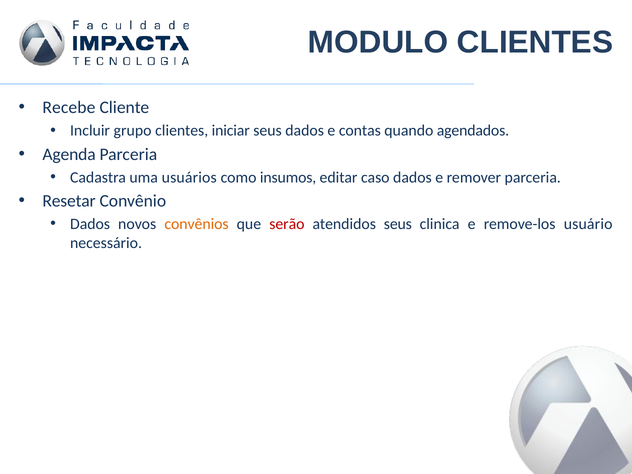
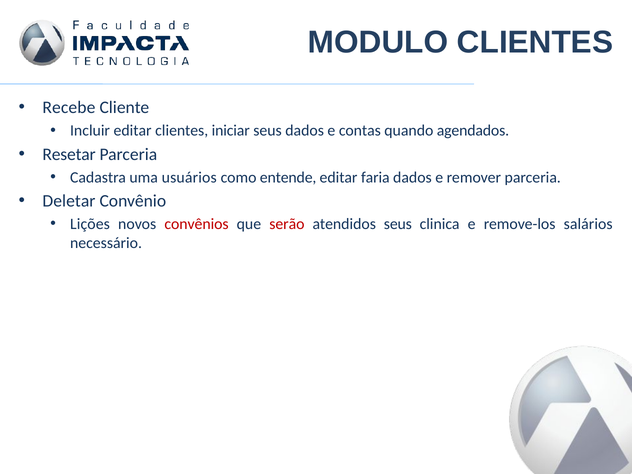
Incluir grupo: grupo -> editar (133, 131)
Agenda: Agenda -> Resetar (69, 154)
insumos: insumos -> entende (288, 177)
caso: caso -> faria (375, 177)
Resetar: Resetar -> Deletar (69, 201)
Dados: Dados -> Lições (90, 224)
convênios colour: orange -> red (197, 224)
usuário: usuário -> salários (588, 224)
